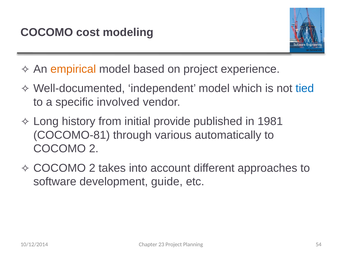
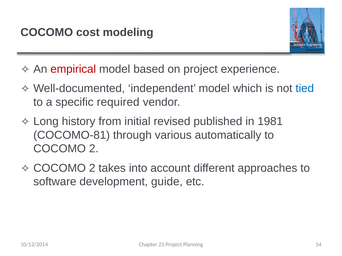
empirical colour: orange -> red (73, 69)
involved: involved -> required (118, 102)
provide: provide -> revised (172, 122)
